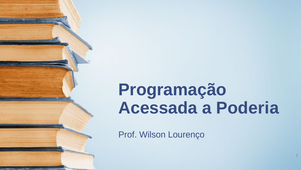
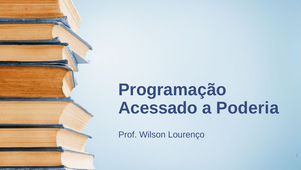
Acessada: Acessada -> Acessado (158, 108)
